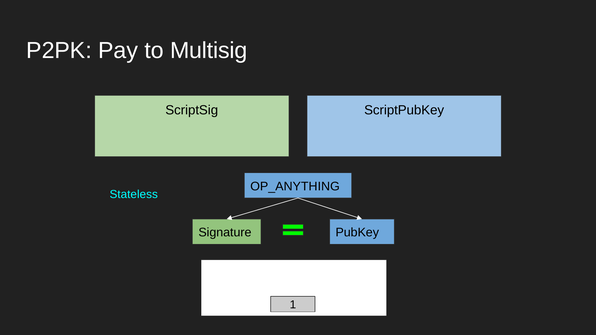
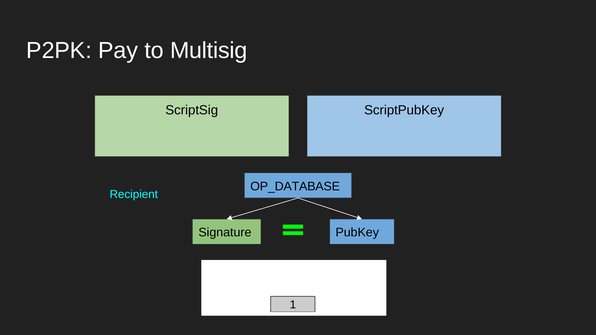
OP_ANYTHING: OP_ANYTHING -> OP_DATABASE (295, 186)
Stateless: Stateless -> Recipient (134, 194)
